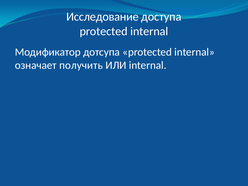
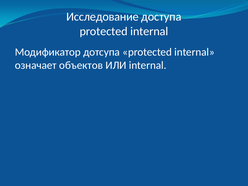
получить: получить -> объектов (81, 65)
